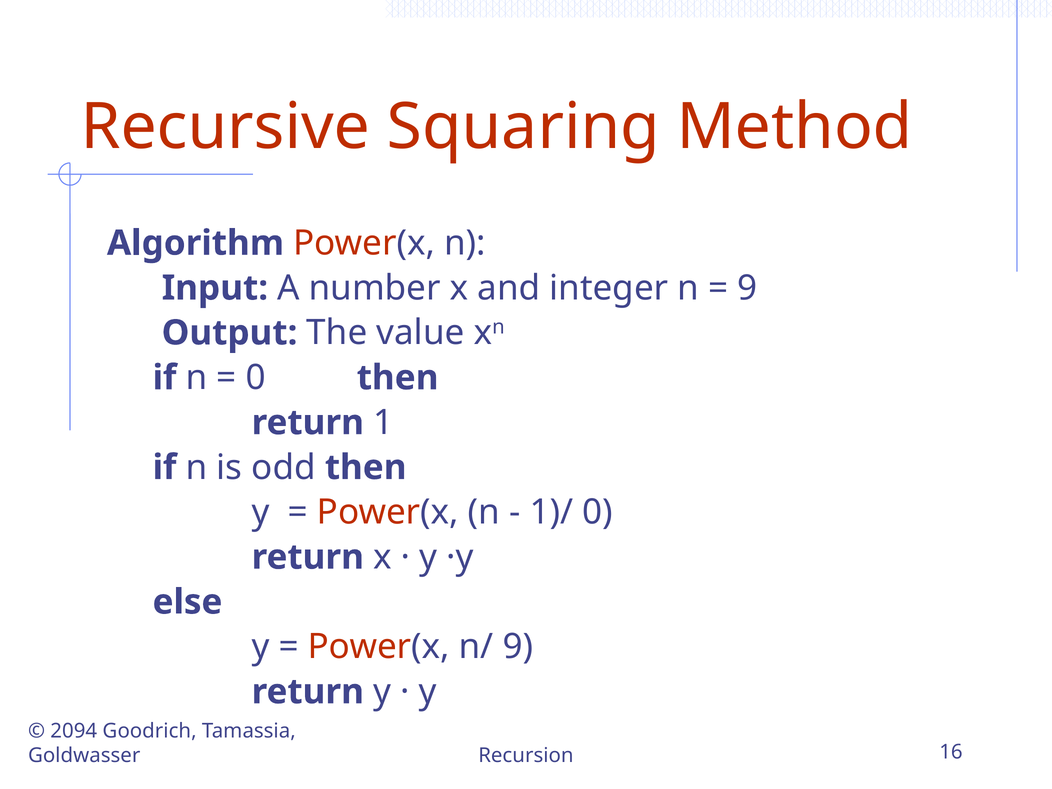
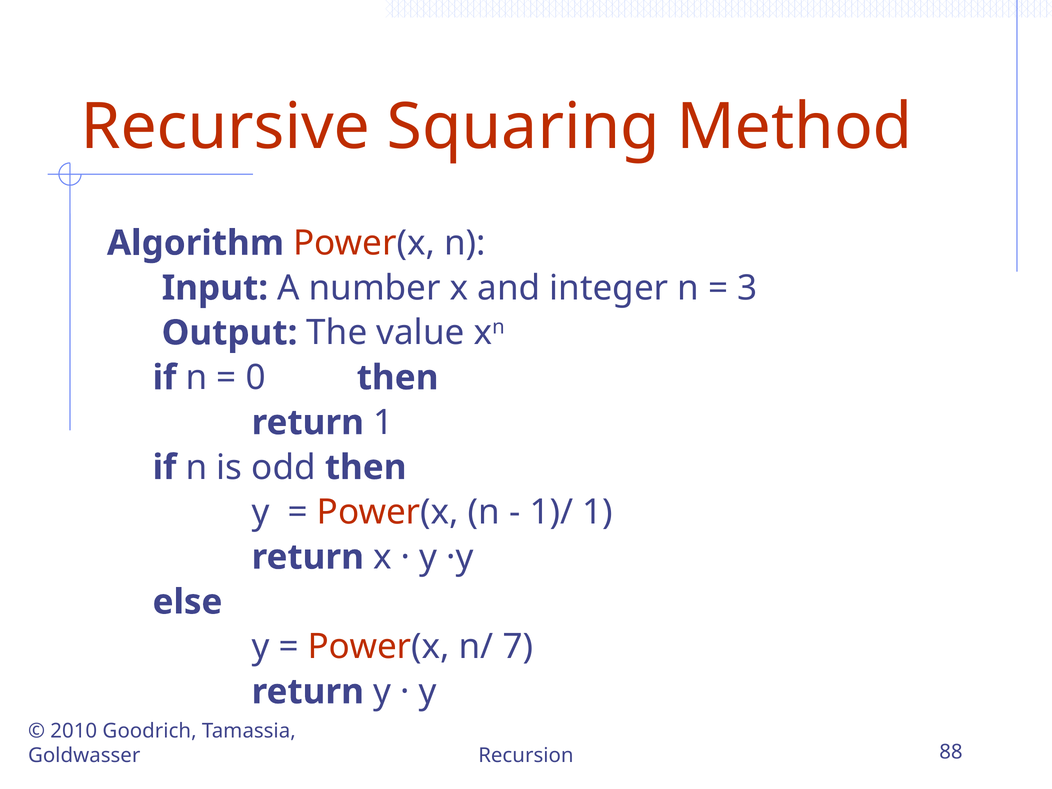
9: 9 -> 3 (747, 288)
1)/ 0: 0 -> 1 (598, 512)
n/ 9: 9 -> 7 (518, 647)
2094: 2094 -> 2010 (74, 731)
16: 16 -> 88 (951, 752)
